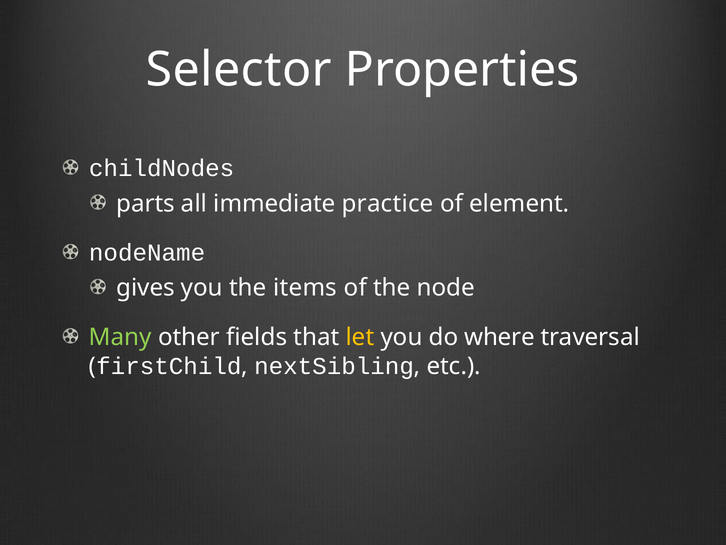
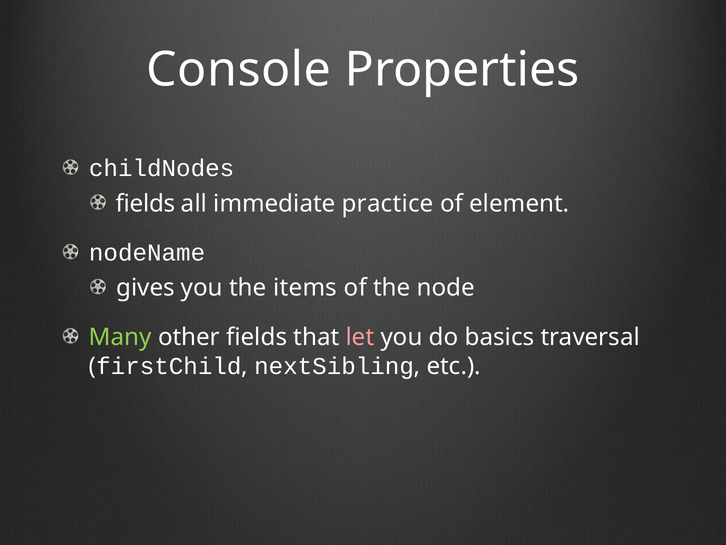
Selector: Selector -> Console (239, 70)
parts: parts -> fields (146, 203)
let colour: yellow -> pink (360, 337)
where: where -> basics (499, 337)
